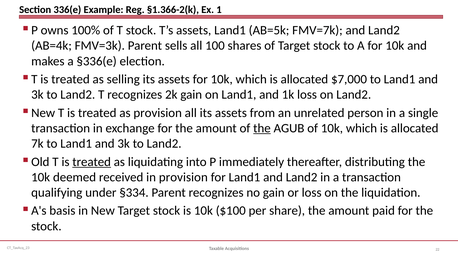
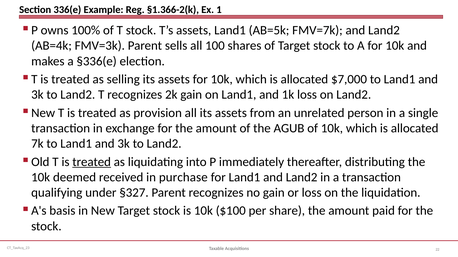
the underline: present -> none (262, 129)
in provision: provision -> purchase (183, 178)
§334: §334 -> §327 (134, 193)
